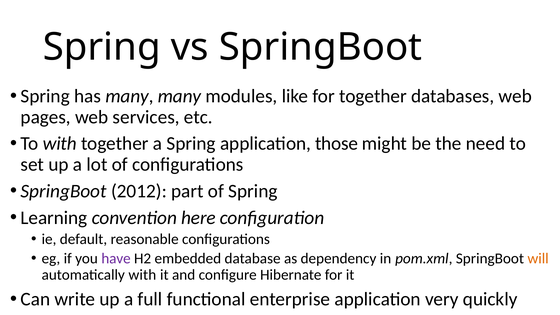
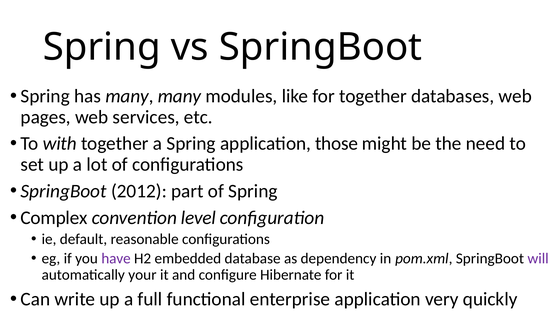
Learning: Learning -> Complex (54, 218)
here: here -> level (198, 218)
will colour: orange -> purple (538, 258)
automatically with: with -> your (142, 275)
